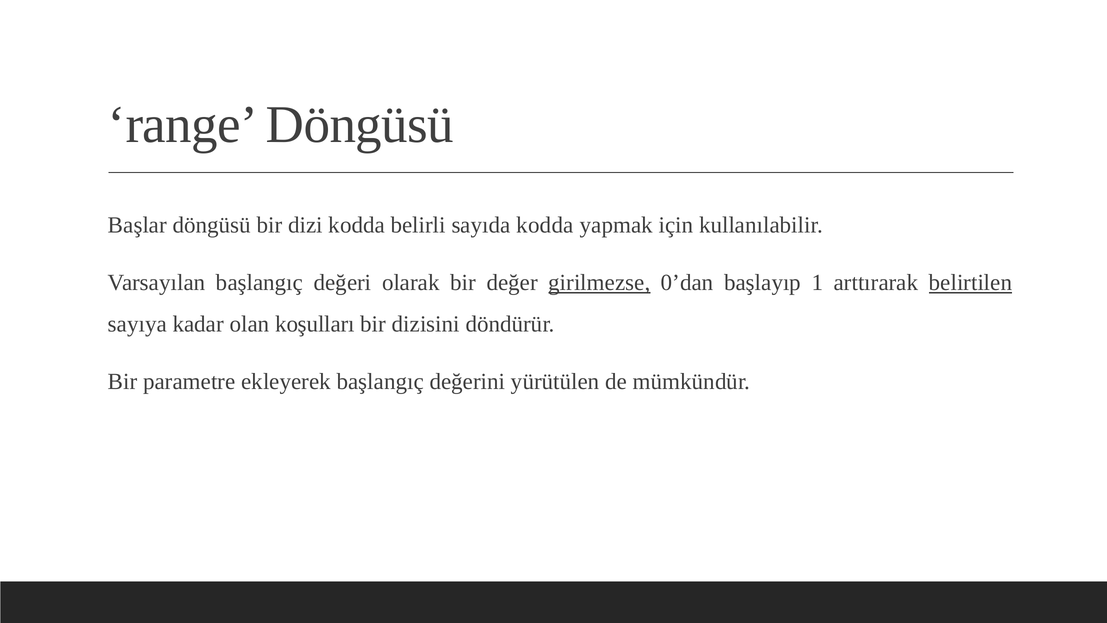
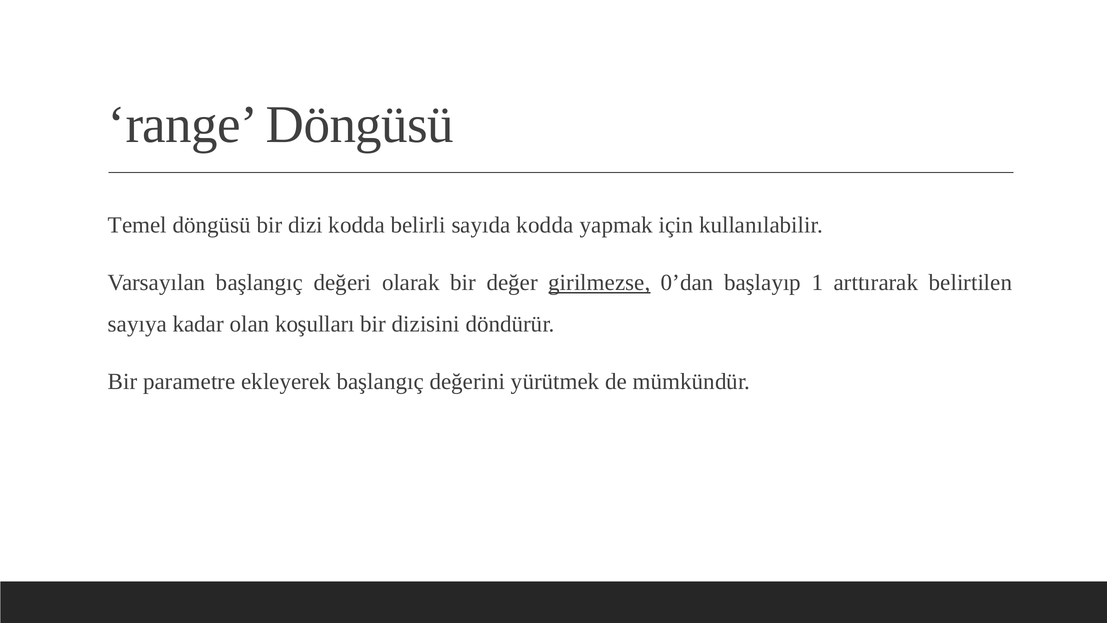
Başlar: Başlar -> Temel (137, 225)
belirtilen underline: present -> none (971, 283)
yürütülen: yürütülen -> yürütmek (555, 382)
